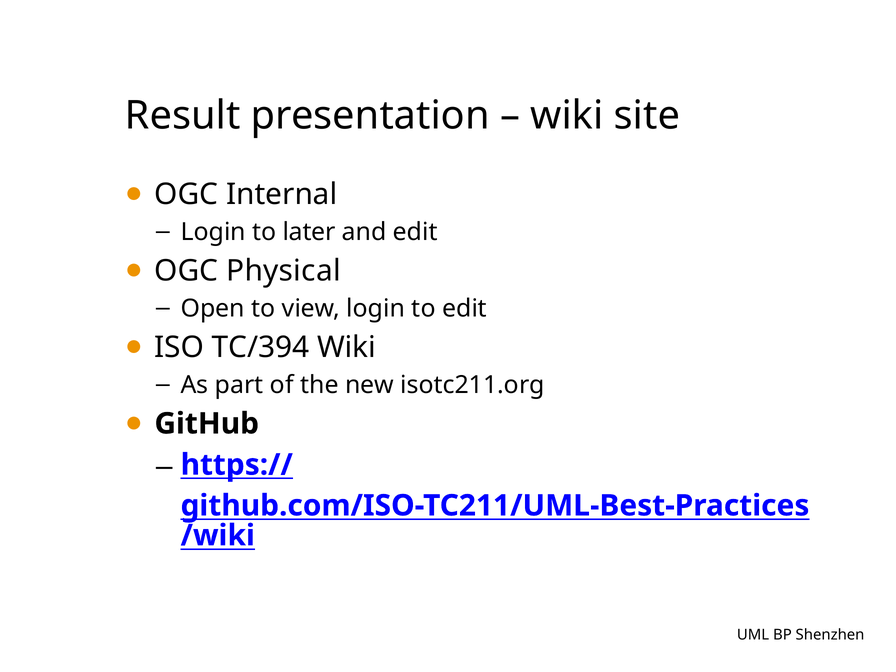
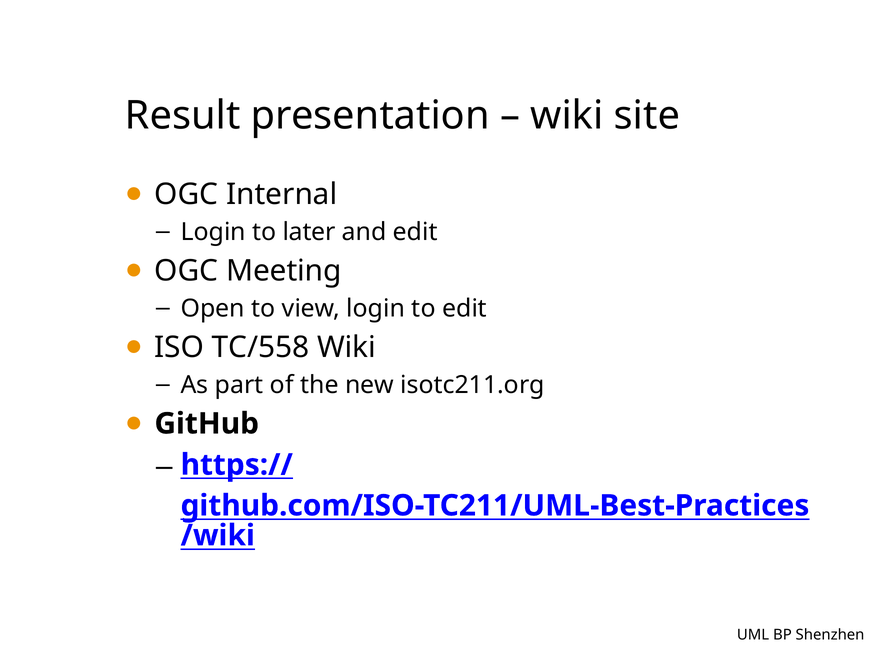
Physical: Physical -> Meeting (284, 271)
TC/394: TC/394 -> TC/558 (261, 347)
